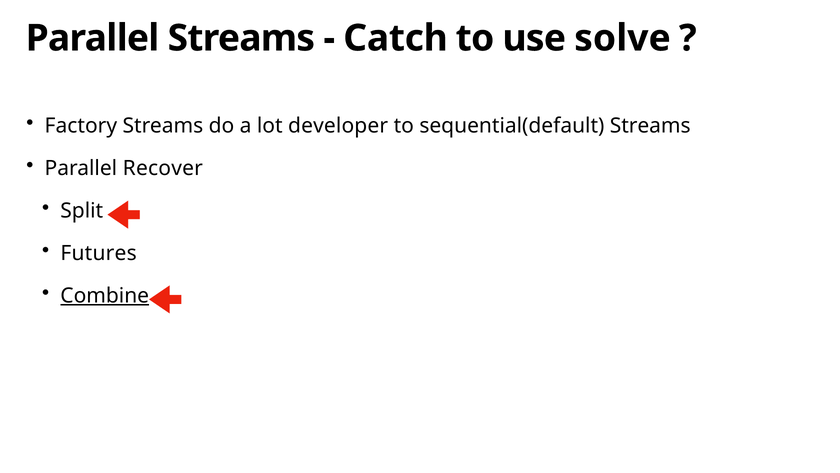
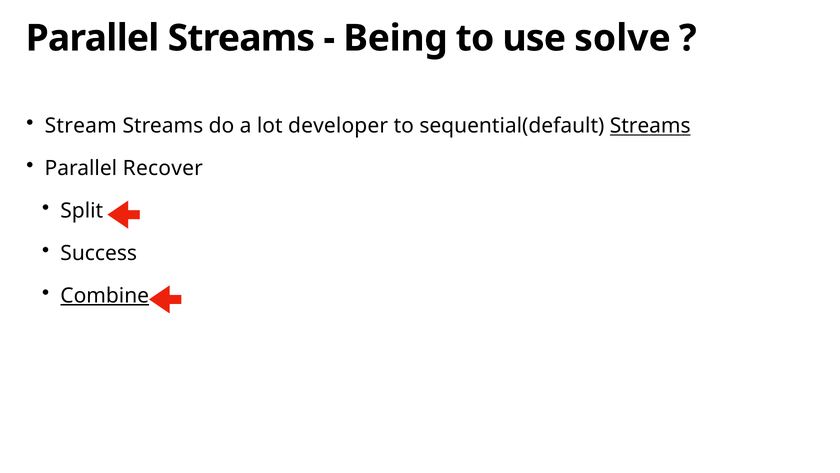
Catch: Catch -> Being (396, 38)
Factory: Factory -> Stream (81, 126)
Streams underline: none -> present (650, 126)
Futures: Futures -> Success (99, 253)
